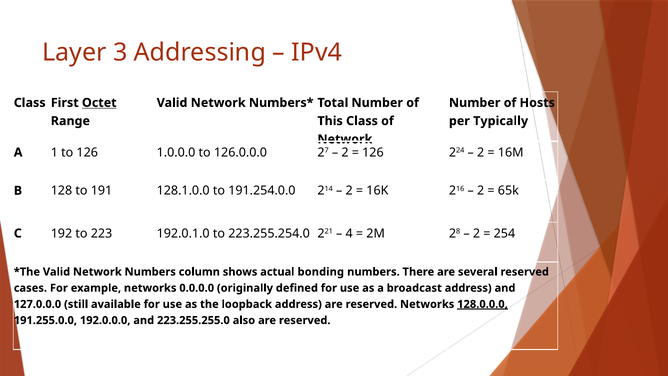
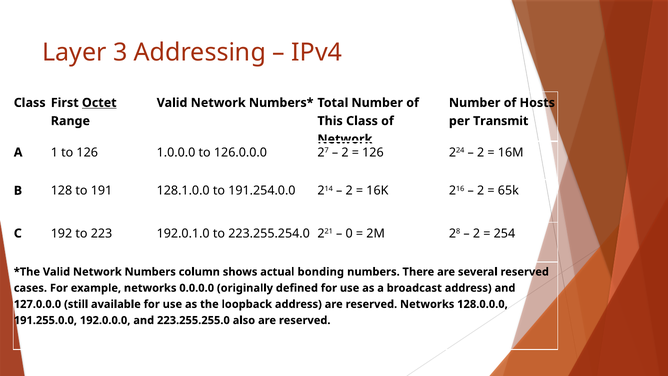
Typically: Typically -> Transmit (501, 121)
4: 4 -> 0 (349, 233)
128.0.0.0 underline: present -> none (482, 304)
